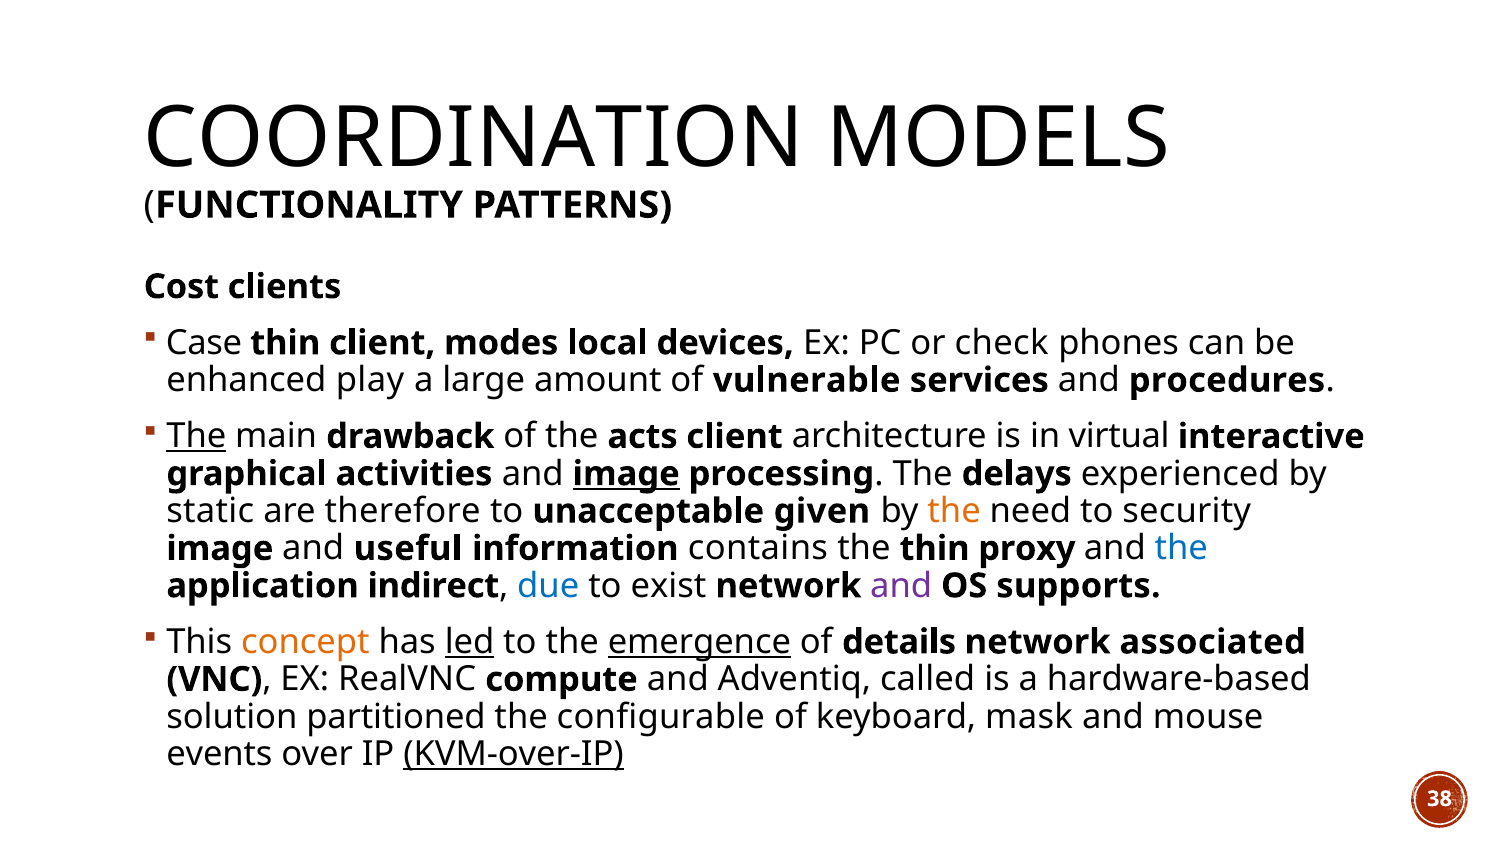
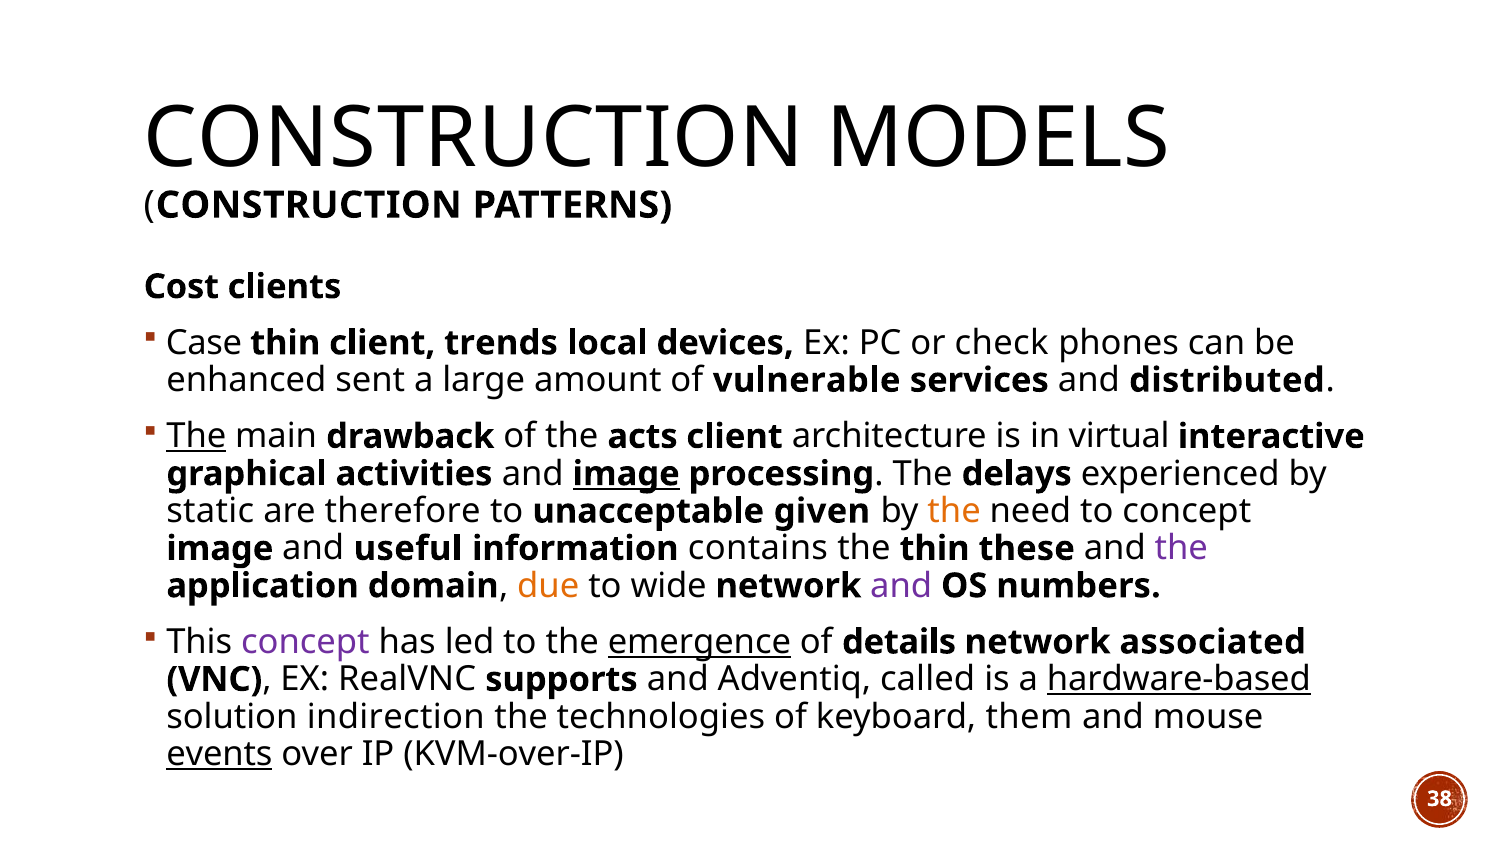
COORDINATION: COORDINATION -> CONSTRUCTION (474, 139)
FUNCTIONALITY: FUNCTIONALITY -> CONSTRUCTION (309, 205)
modes: modes -> trends (501, 343)
play: play -> sent (370, 380)
procedures: procedures -> distributed (1227, 380)
to security: security -> concept (1187, 511)
proxy: proxy -> these (1027, 548)
the colour: blue -> purple (1181, 548)
indirect: indirect -> domain (433, 586)
due colour: blue -> orange (548, 586)
exist: exist -> wide (669, 586)
supports: supports -> numbers (1079, 586)
concept colour: orange -> purple (305, 642)
led underline: present -> none (470, 642)
compute: compute -> supports (561, 679)
hardware-based underline: none -> present (1179, 679)
partitioned: partitioned -> indirection (396, 717)
configurable: configurable -> technologies (661, 717)
mask: mask -> them (1029, 717)
events underline: none -> present (219, 754)
KVM-over-IP underline: present -> none (514, 754)
